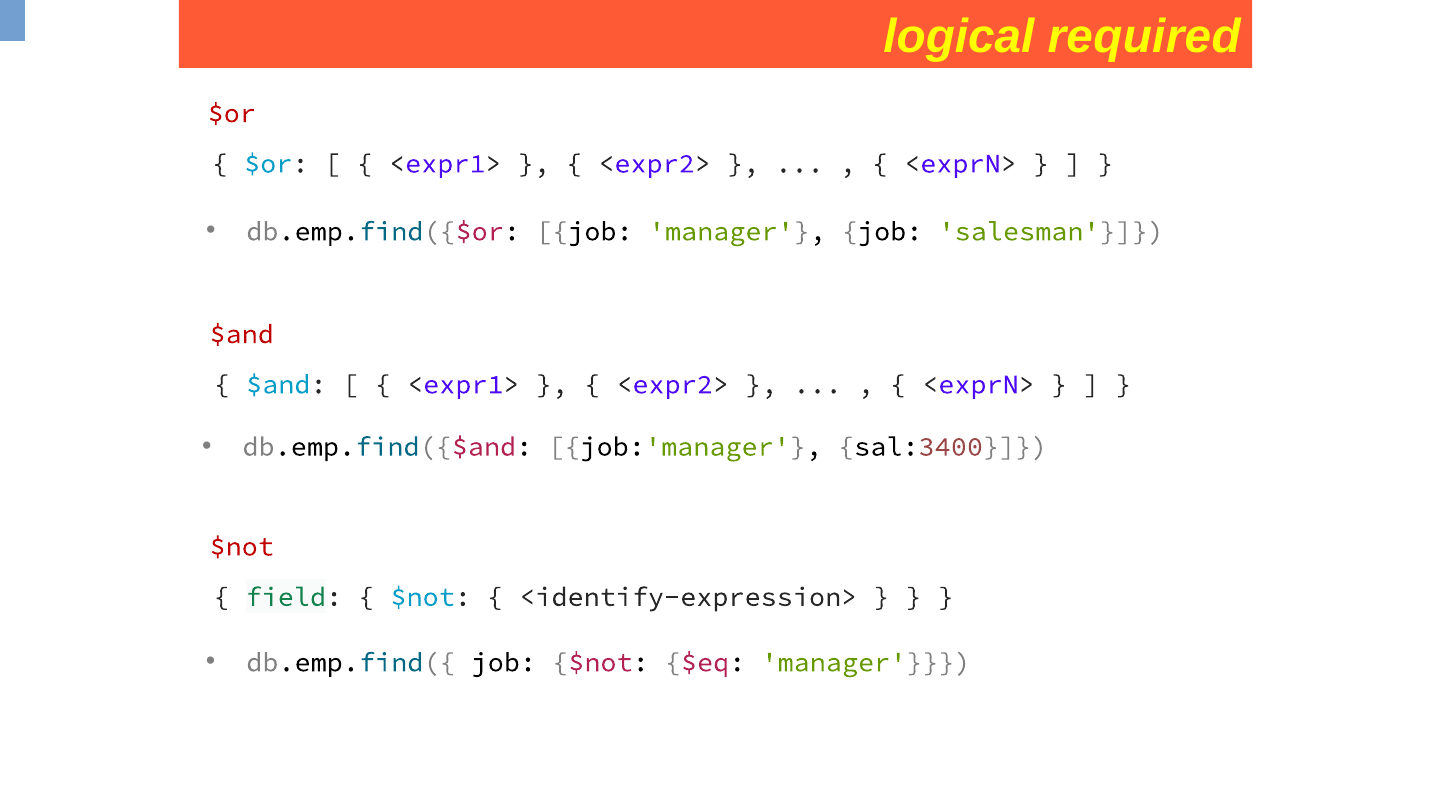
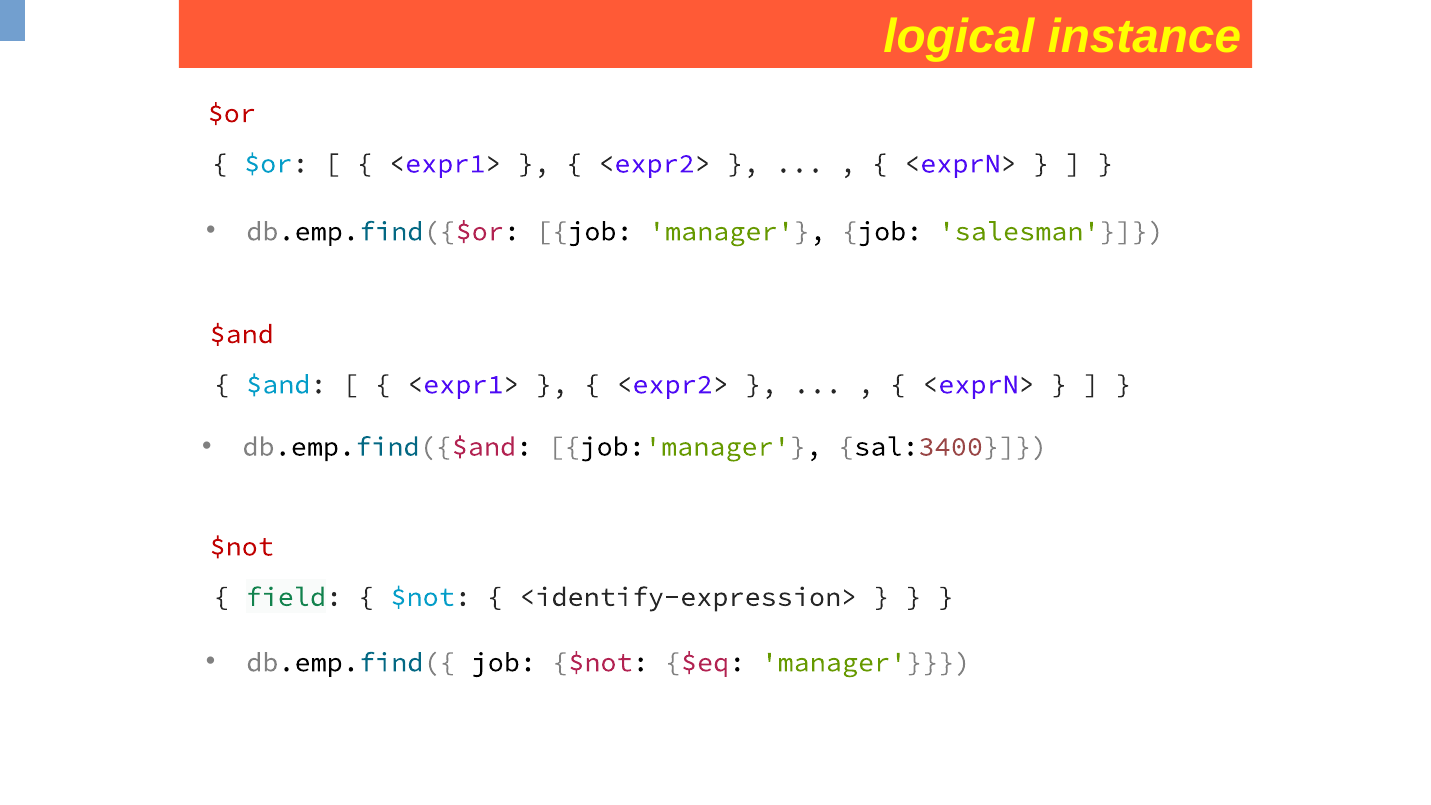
required: required -> instance (1144, 37)
